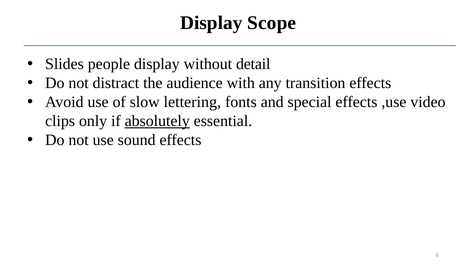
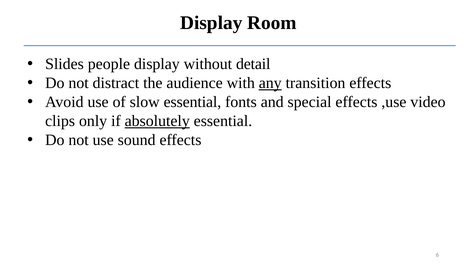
Scope: Scope -> Room (272, 23)
any underline: none -> present (270, 83)
slow lettering: lettering -> essential (192, 102)
